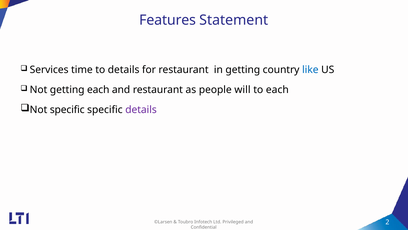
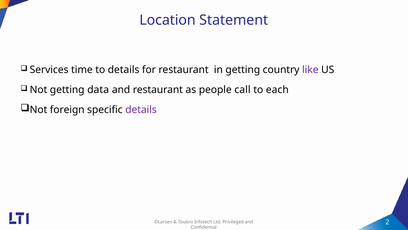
Features: Features -> Location (168, 20)
like colour: blue -> purple (310, 70)
getting each: each -> data (98, 90)
will: will -> call (242, 90)
Not specific: specific -> foreign (67, 110)
